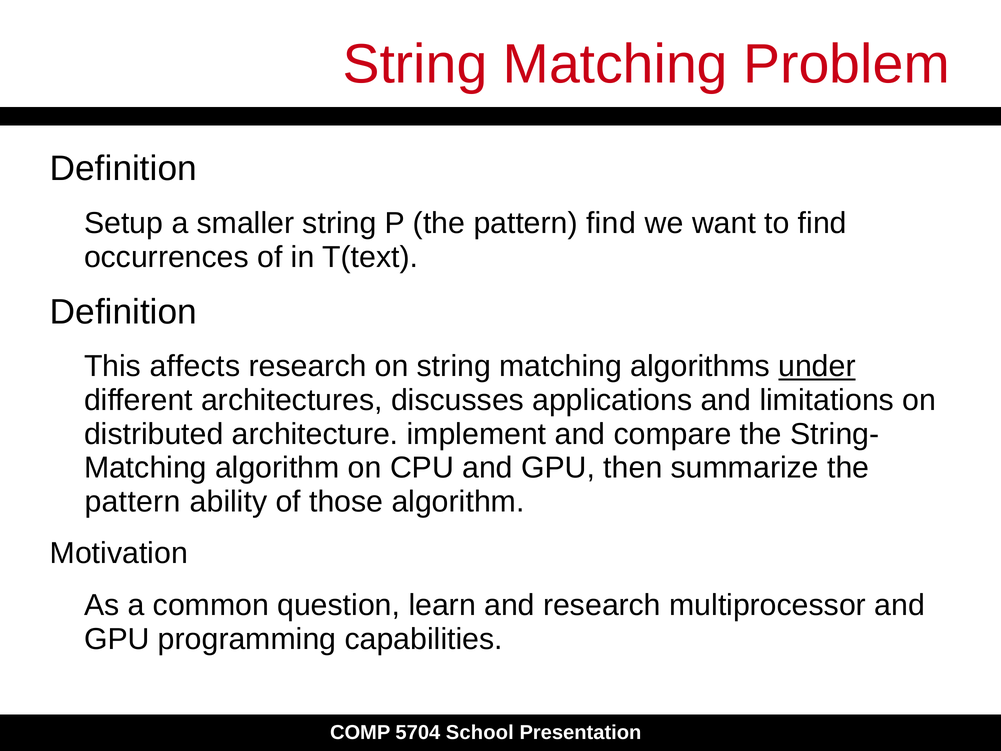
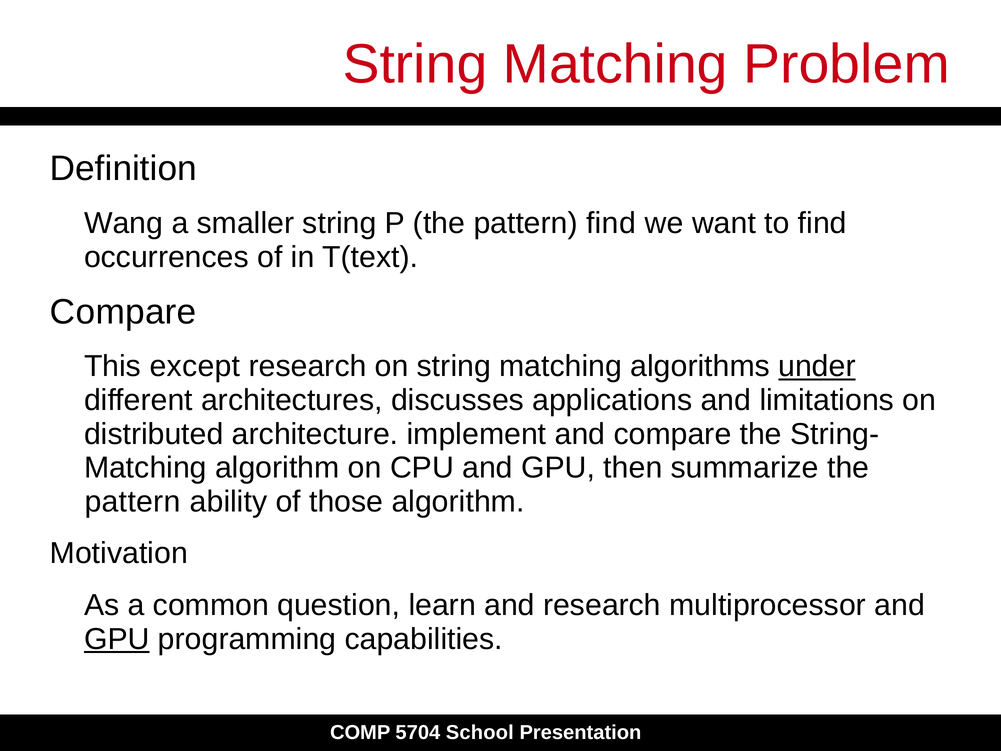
Setup: Setup -> Wang (124, 223)
Definition: Definition -> Compare (123, 312)
affects: affects -> except (195, 366)
GPU underline: none -> present (117, 639)
